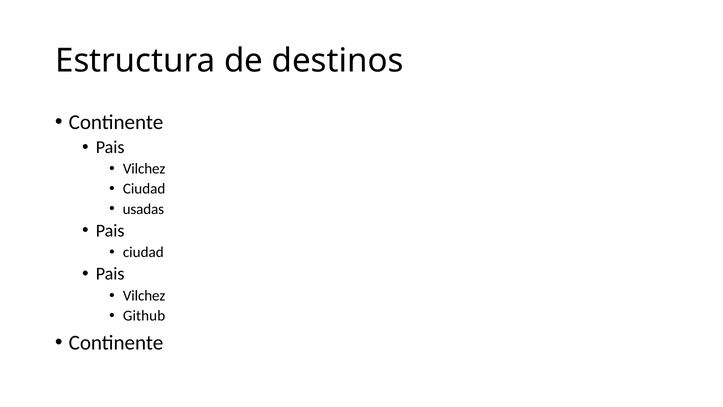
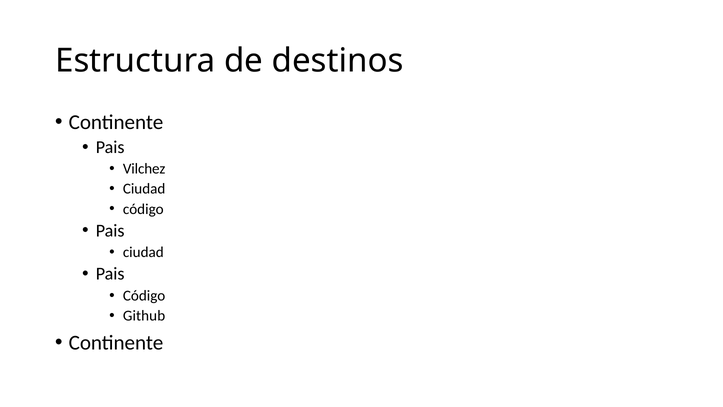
usadas: usadas -> código (143, 209)
Vilchez: Vilchez -> Código (144, 295)
